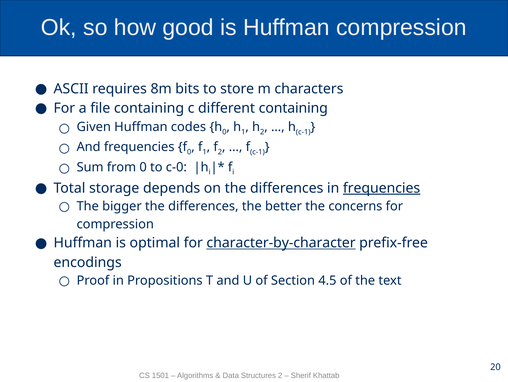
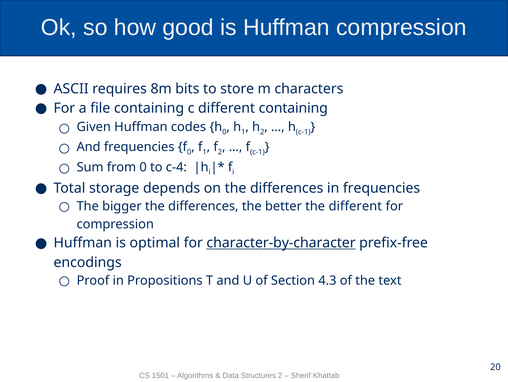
c-0: c-0 -> c-4 (176, 167)
frequencies underline: present -> none (382, 188)
the concerns: concerns -> different (355, 206)
4.5: 4.5 -> 4.3 (327, 280)
